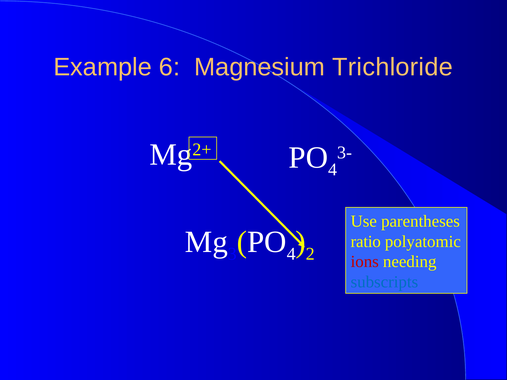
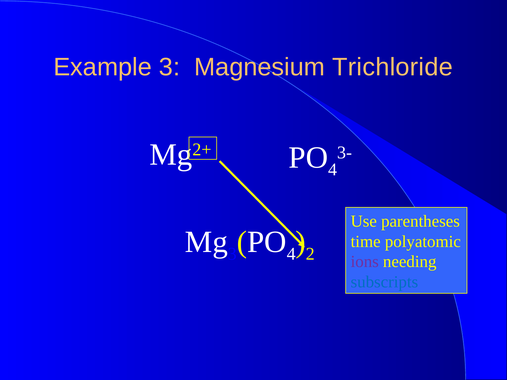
Example 6: 6 -> 3 (170, 67)
ratio: ratio -> time (366, 242)
ions colour: red -> purple (365, 262)
